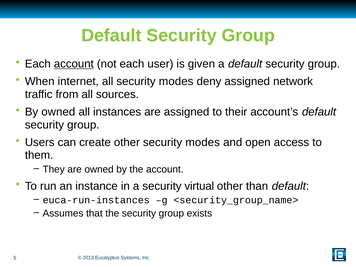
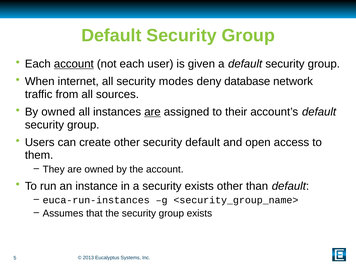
deny assigned: assigned -> database (247, 81)
are underline: none -> present (152, 112)
other security modes: modes -> default (203, 142)
security virtual: virtual -> exists (199, 186)
